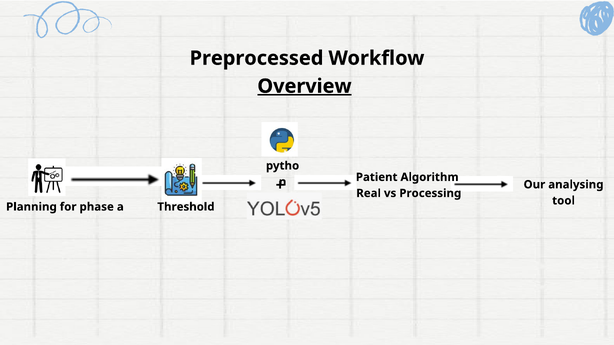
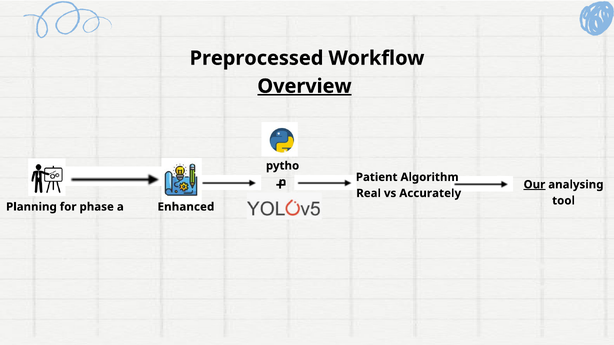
Our underline: none -> present (534, 185)
Processing: Processing -> Accurately (430, 193)
Threshold: Threshold -> Enhanced (186, 207)
